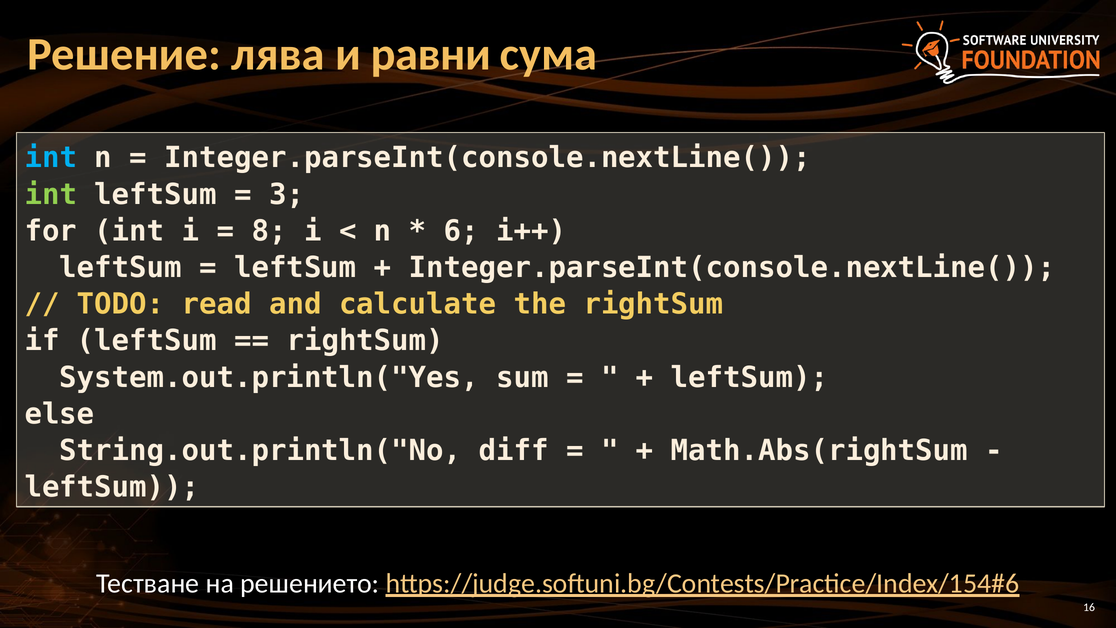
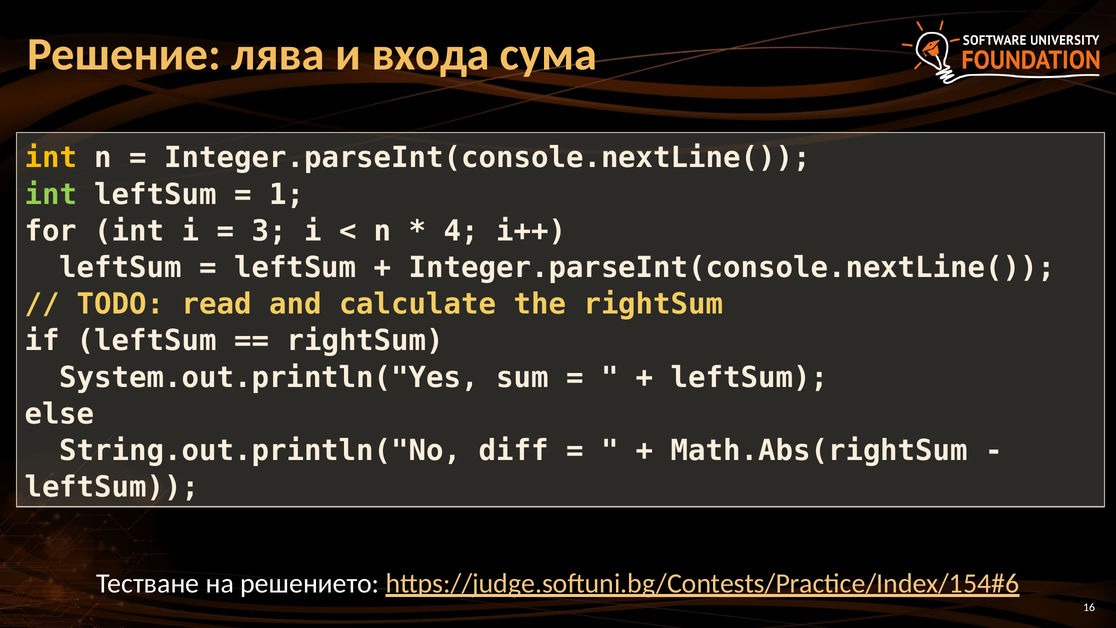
равни: равни -> входа (431, 54)
int colour: light blue -> yellow (51, 158)
3: 3 -> 1 (287, 194)
8: 8 -> 3 (269, 231)
6: 6 -> 4 (461, 231)
